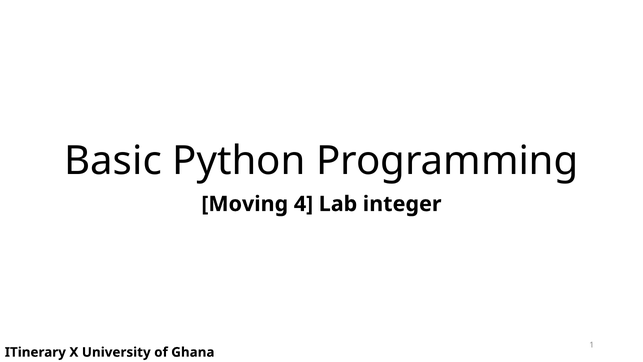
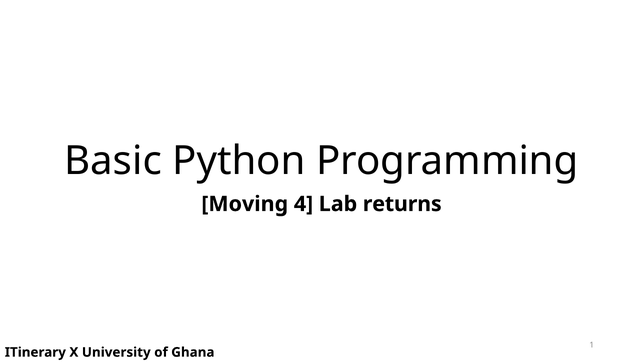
integer: integer -> returns (402, 204)
